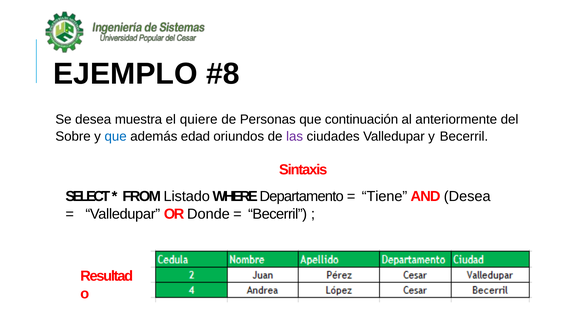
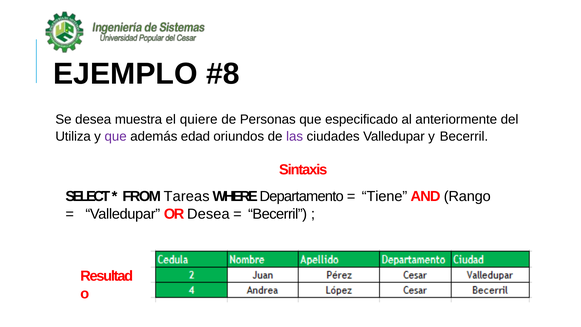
continuación: continuación -> especificado (362, 119)
Sobre: Sobre -> Utiliza (73, 136)
que colour: blue -> purple (116, 136)
Listado: Listado -> Tareas (187, 196)
AND Desea: Desea -> Rango (467, 196)
OR Donde: Donde -> Desea (208, 214)
